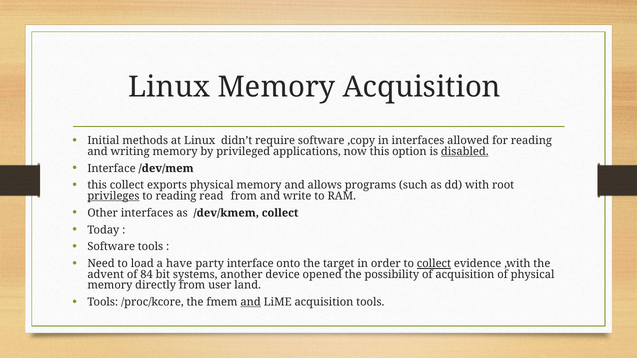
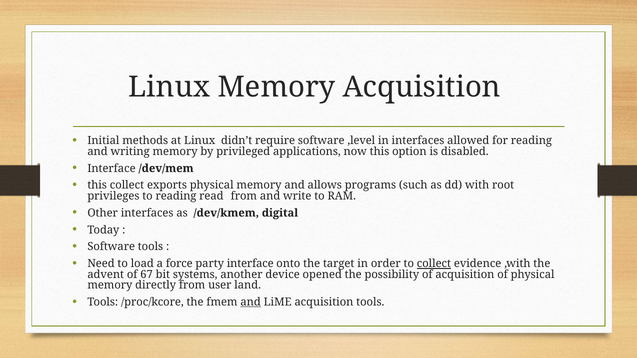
,copy: ,copy -> ,level (361, 141)
disabled underline: present -> none (465, 152)
privileges underline: present -> none (113, 196)
/dev/kmem collect: collect -> digital (280, 213)
have: have -> force (179, 264)
84: 84 -> 67 (147, 275)
